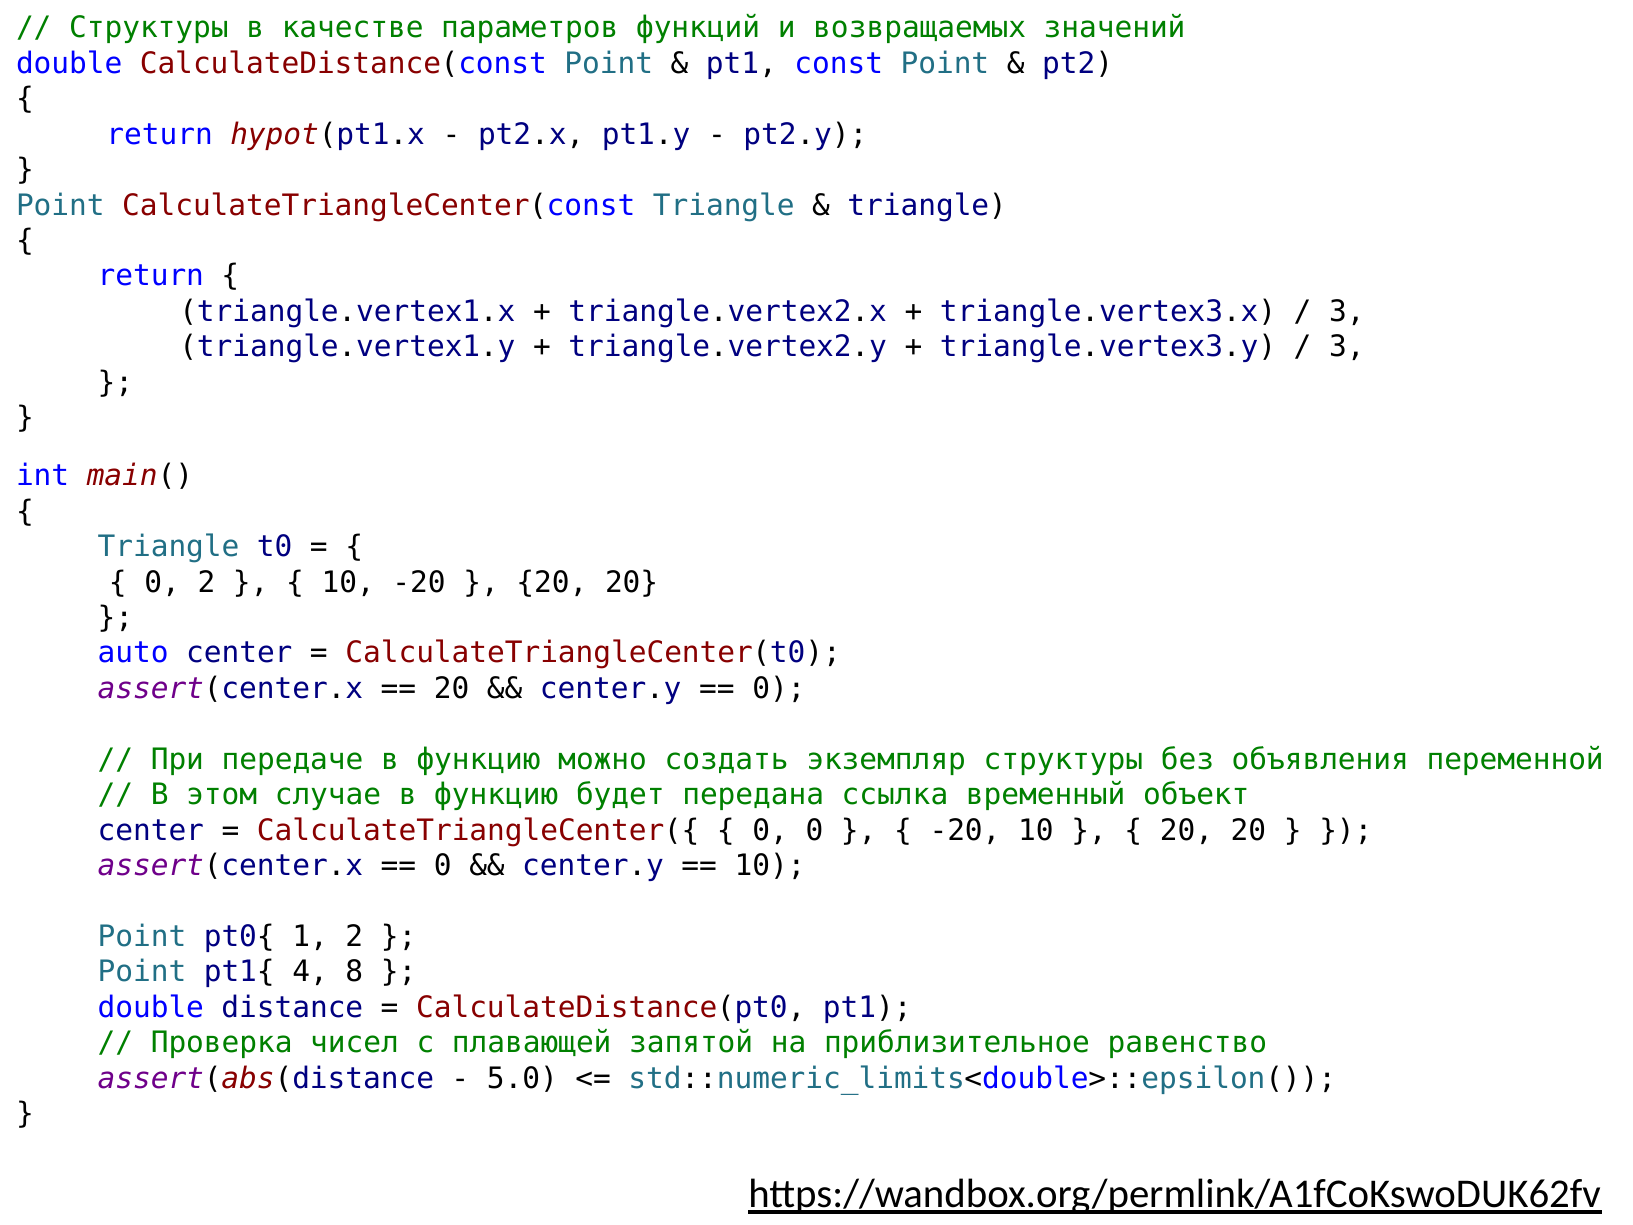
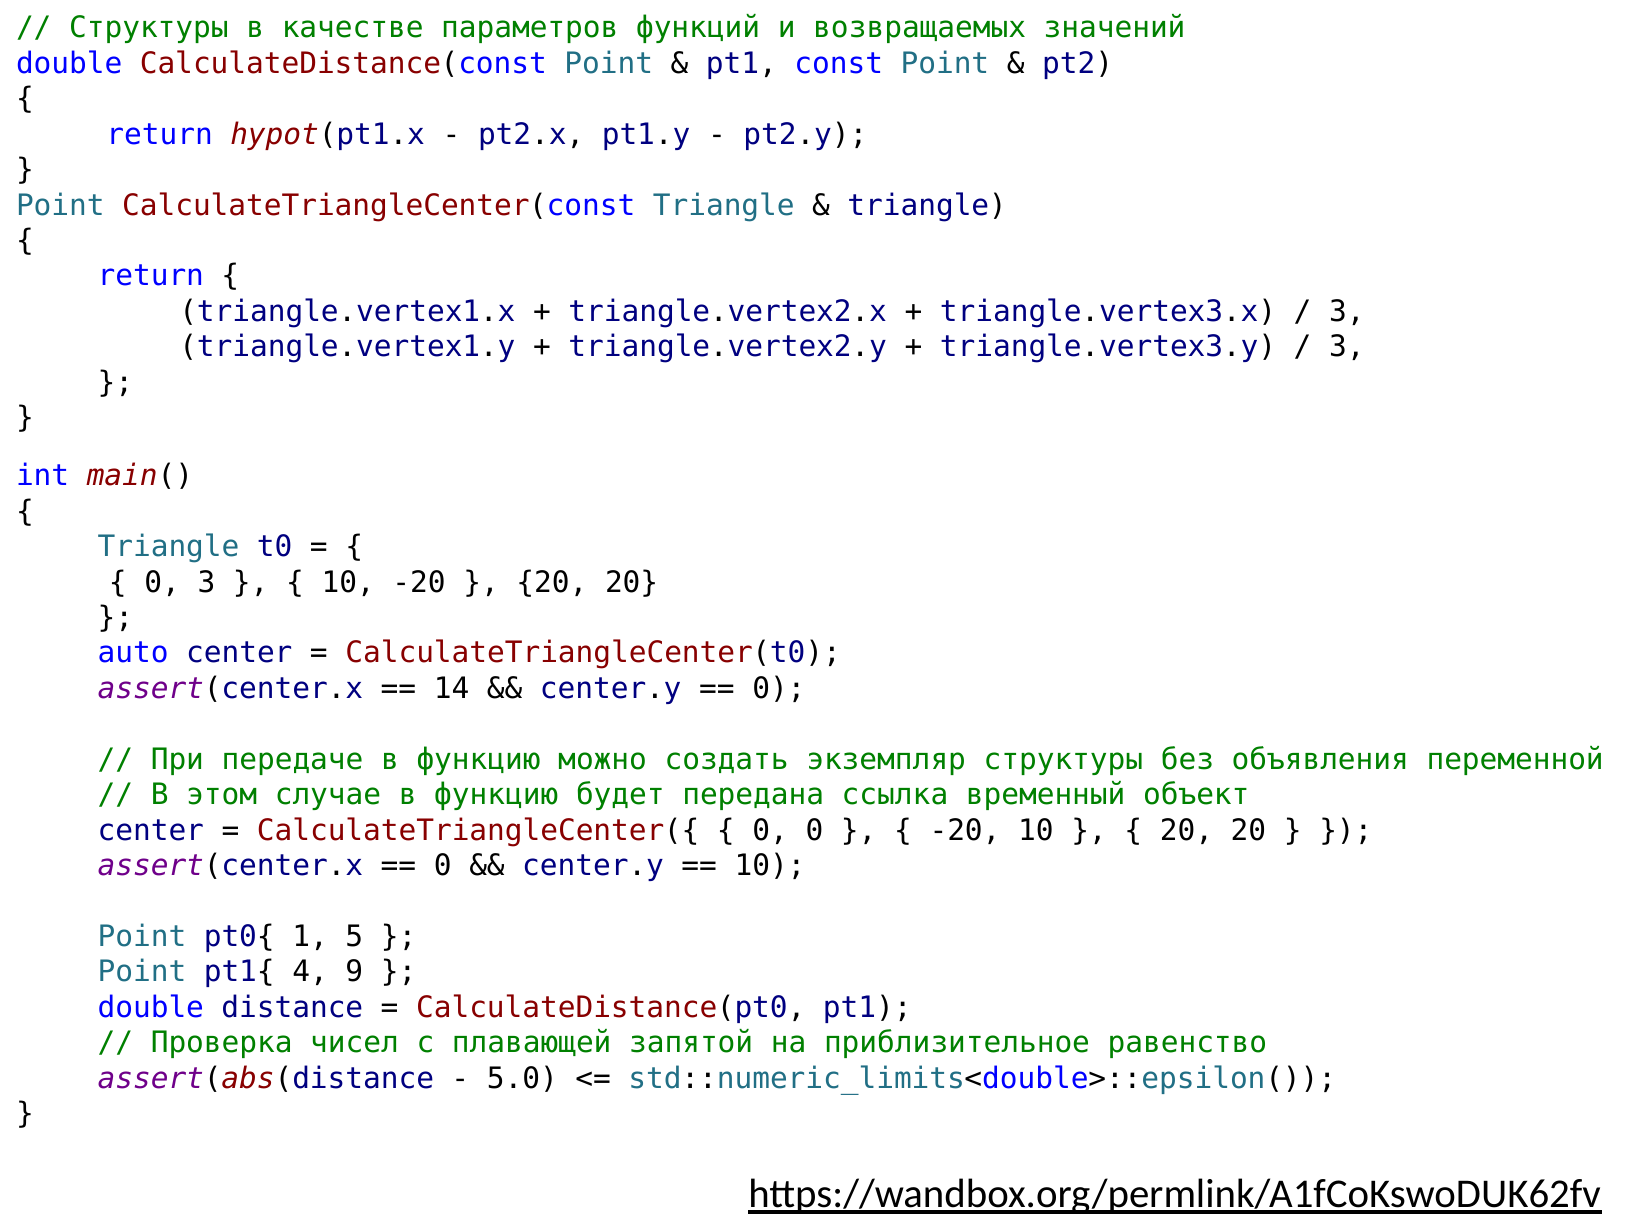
0 2: 2 -> 3 (206, 582)
20: 20 -> 14 (452, 688)
1 2: 2 -> 5 (354, 936)
8: 8 -> 9 (354, 972)
